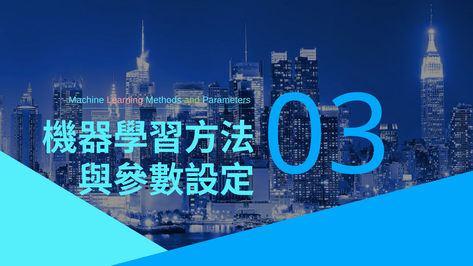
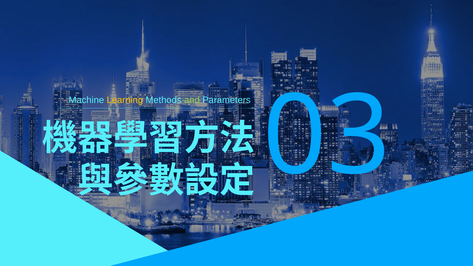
Learning colour: pink -> yellow (125, 100)
